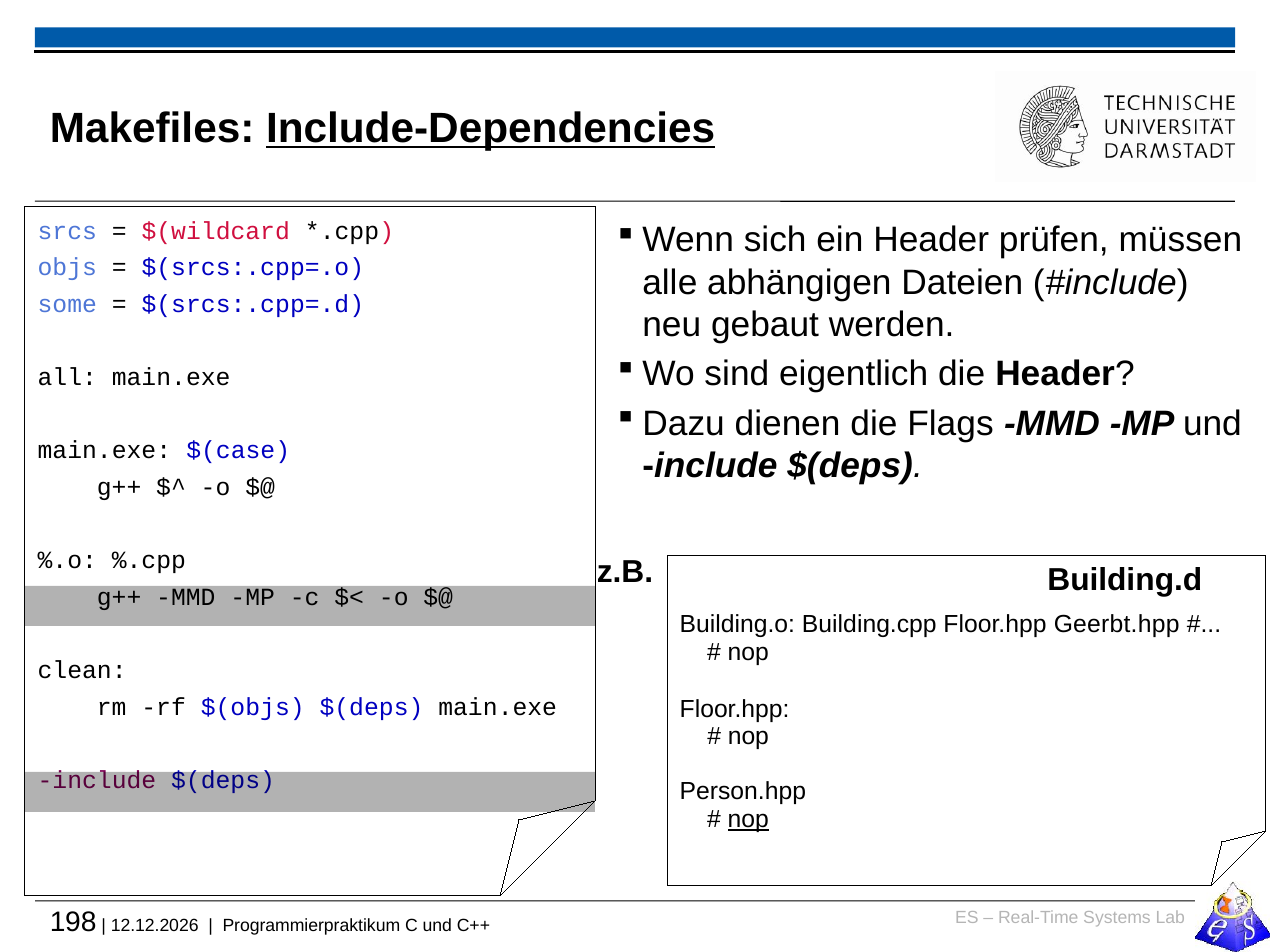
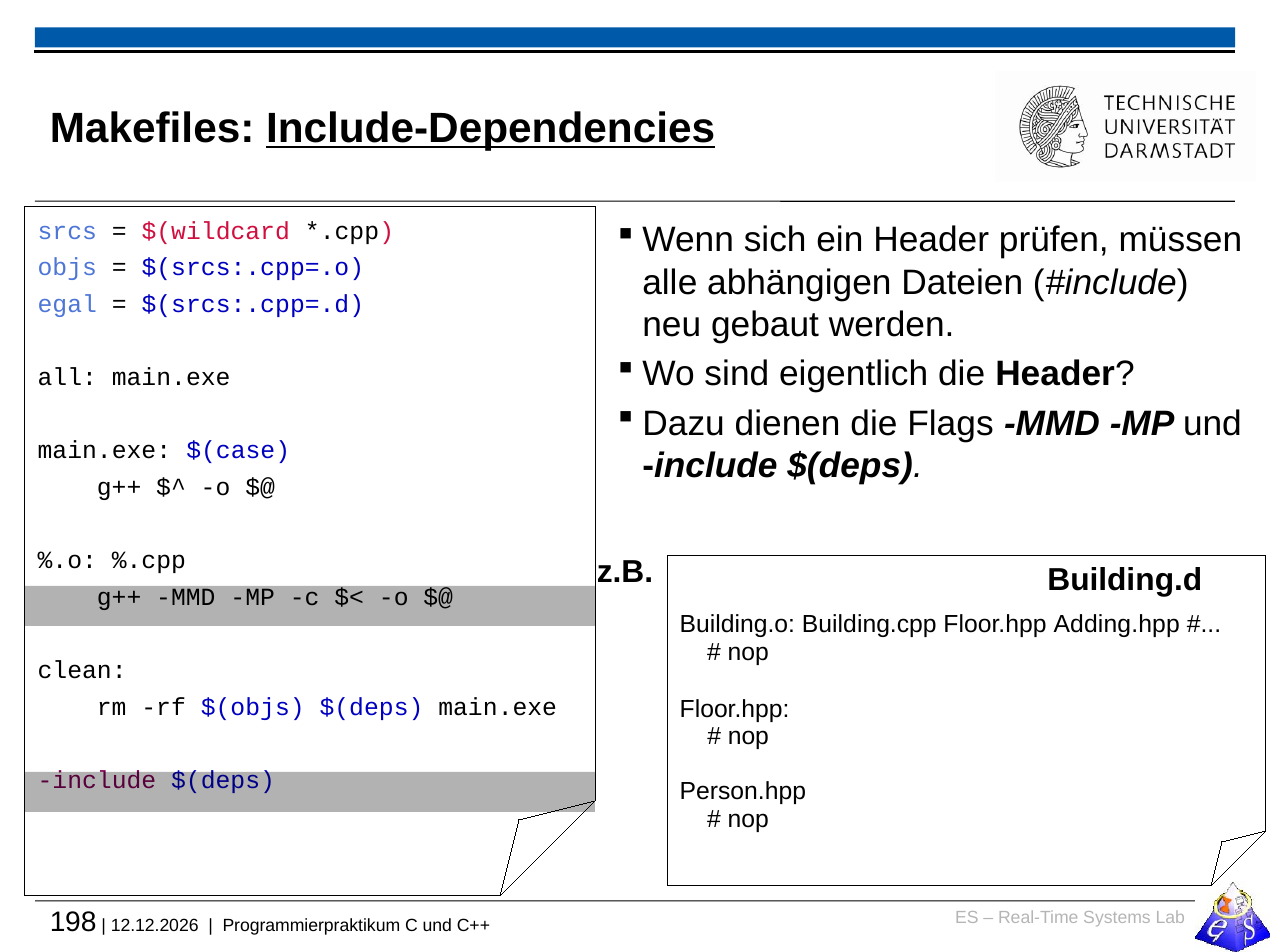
some: some -> egal (67, 304)
Geerbt.hpp: Geerbt.hpp -> Adding.hpp (1117, 625)
nop underline: present -> none (748, 820)
